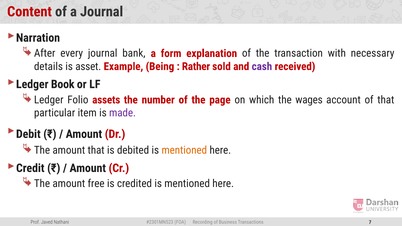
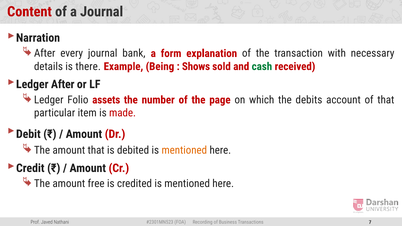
asset: asset -> there (88, 66)
Rather: Rather -> Shows (196, 66)
cash colour: purple -> green (262, 66)
Ledger Book: Book -> After (63, 84)
wages: wages -> debits (309, 100)
made colour: purple -> red (123, 113)
